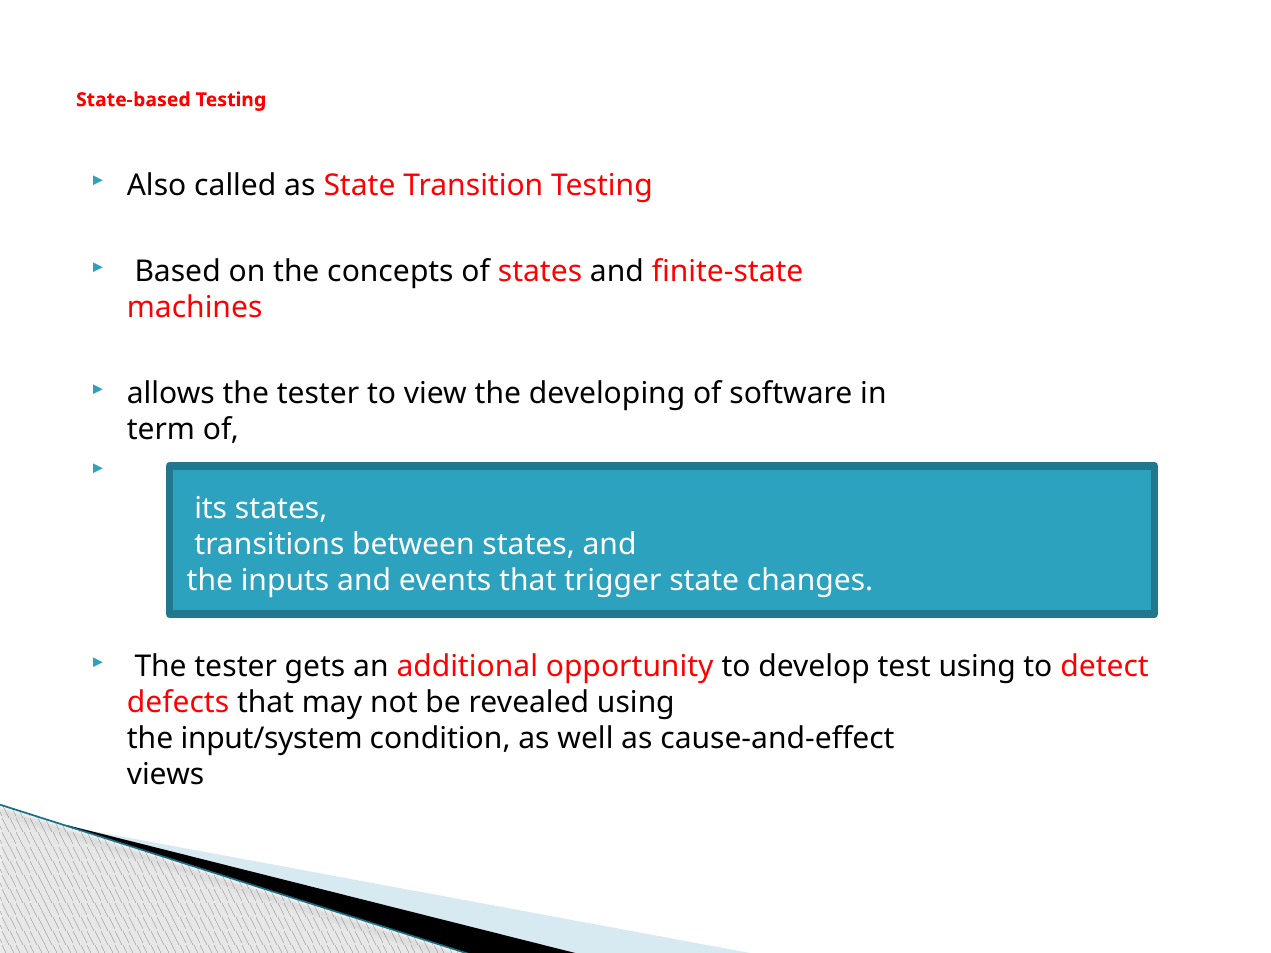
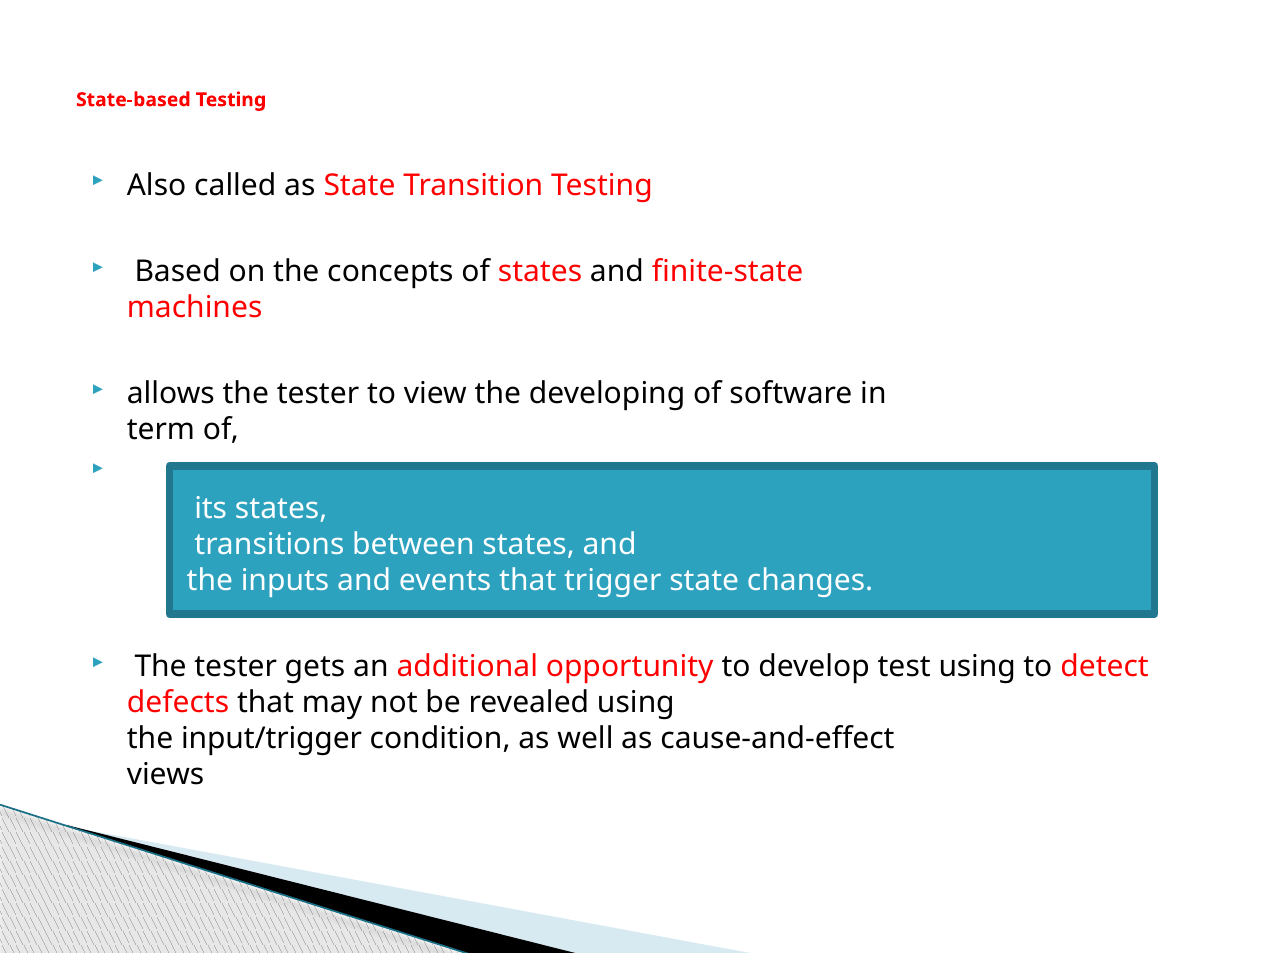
input/system: input/system -> input/trigger (272, 739)
